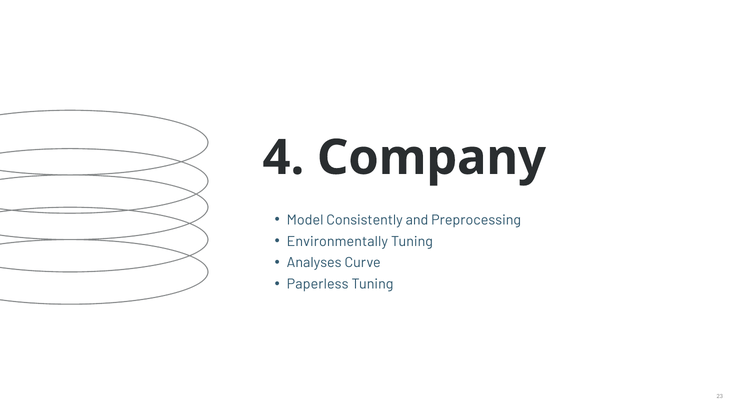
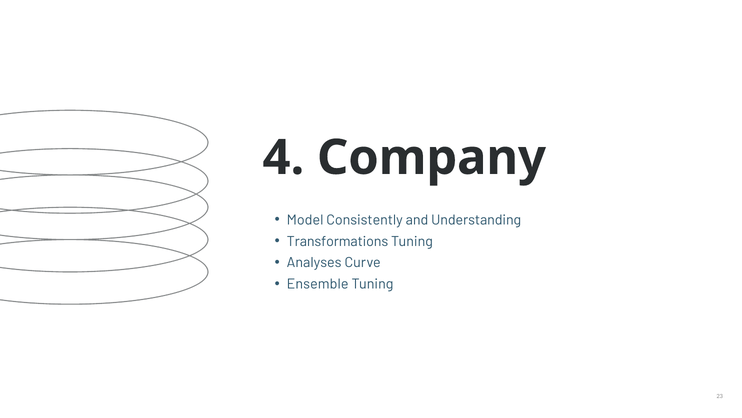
Preprocessing: Preprocessing -> Understanding (476, 220)
Environmentally: Environmentally -> Transformations (337, 241)
Paperless: Paperless -> Ensemble (318, 284)
